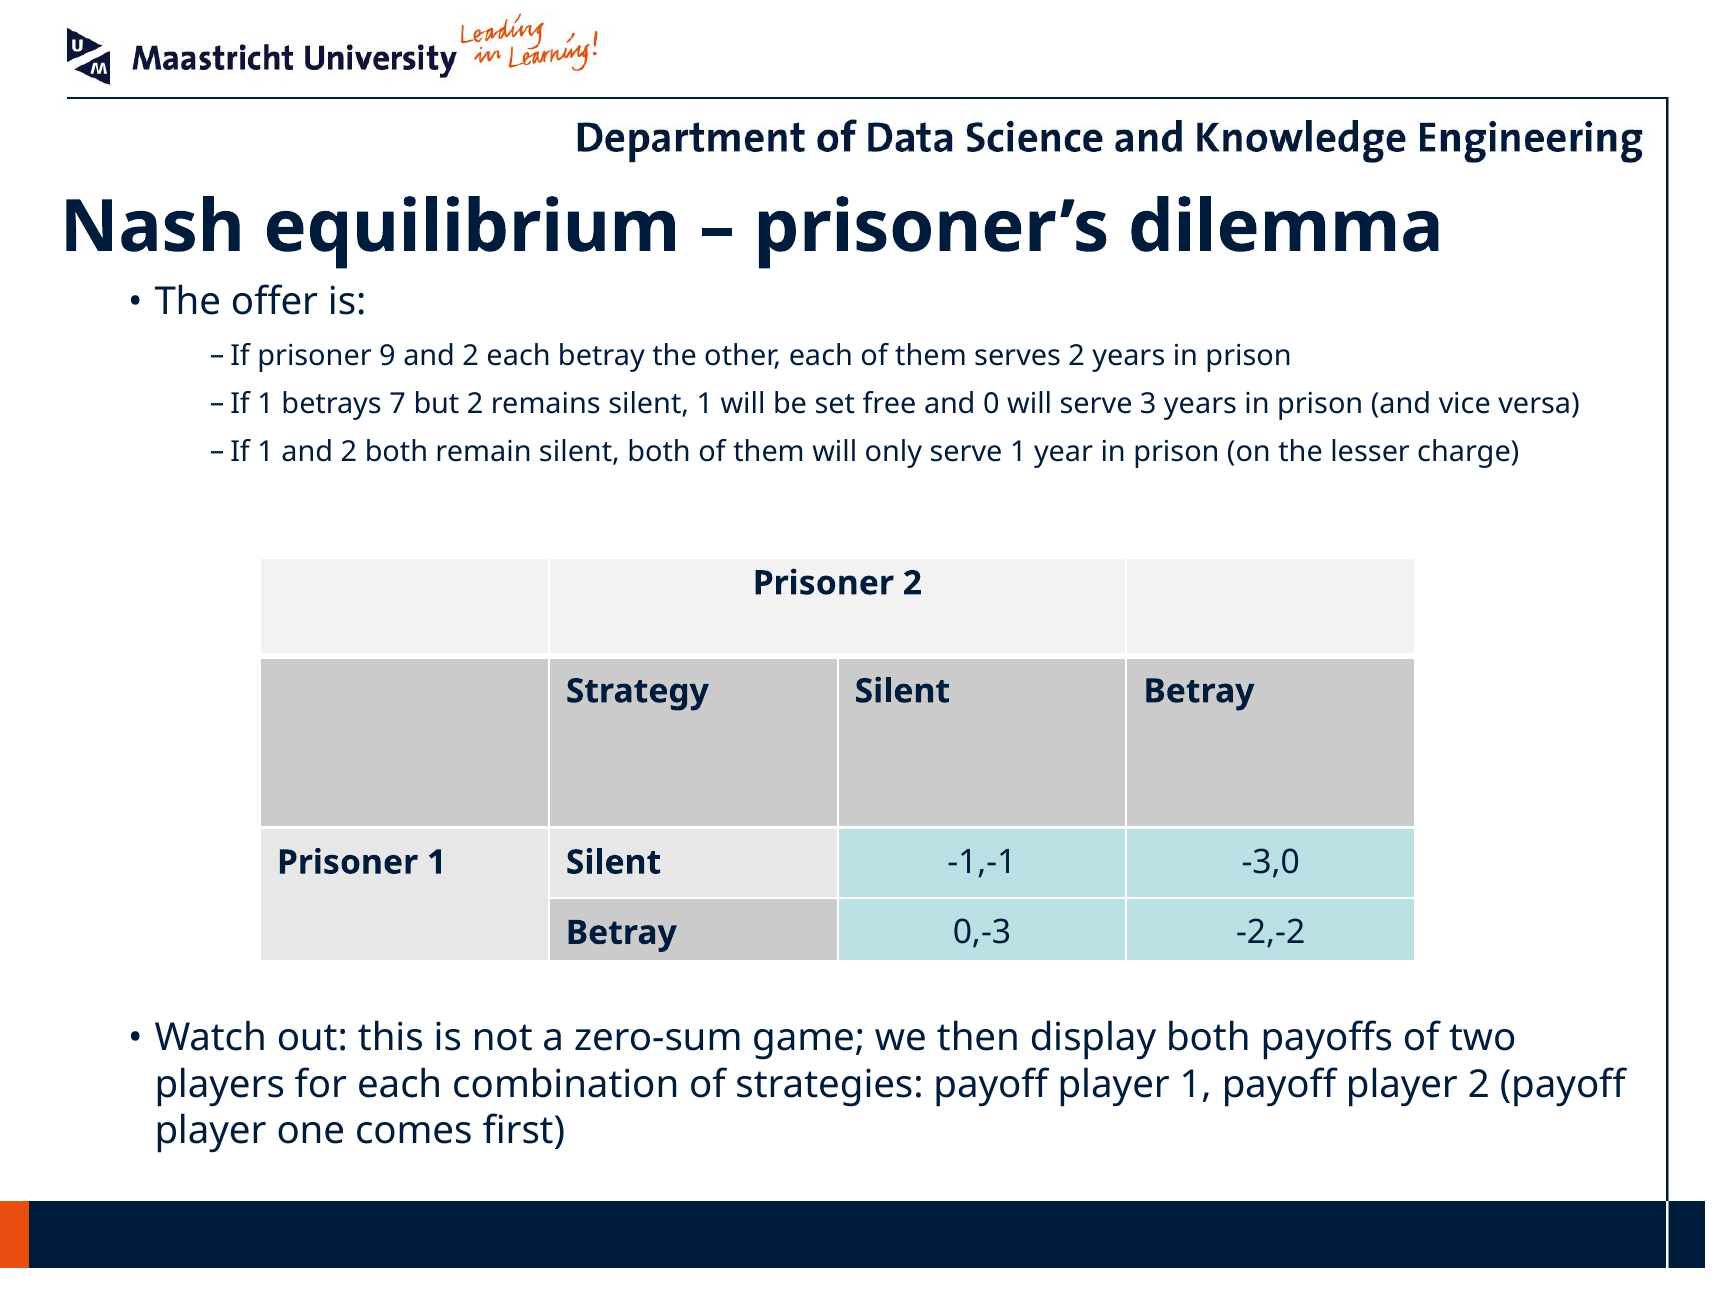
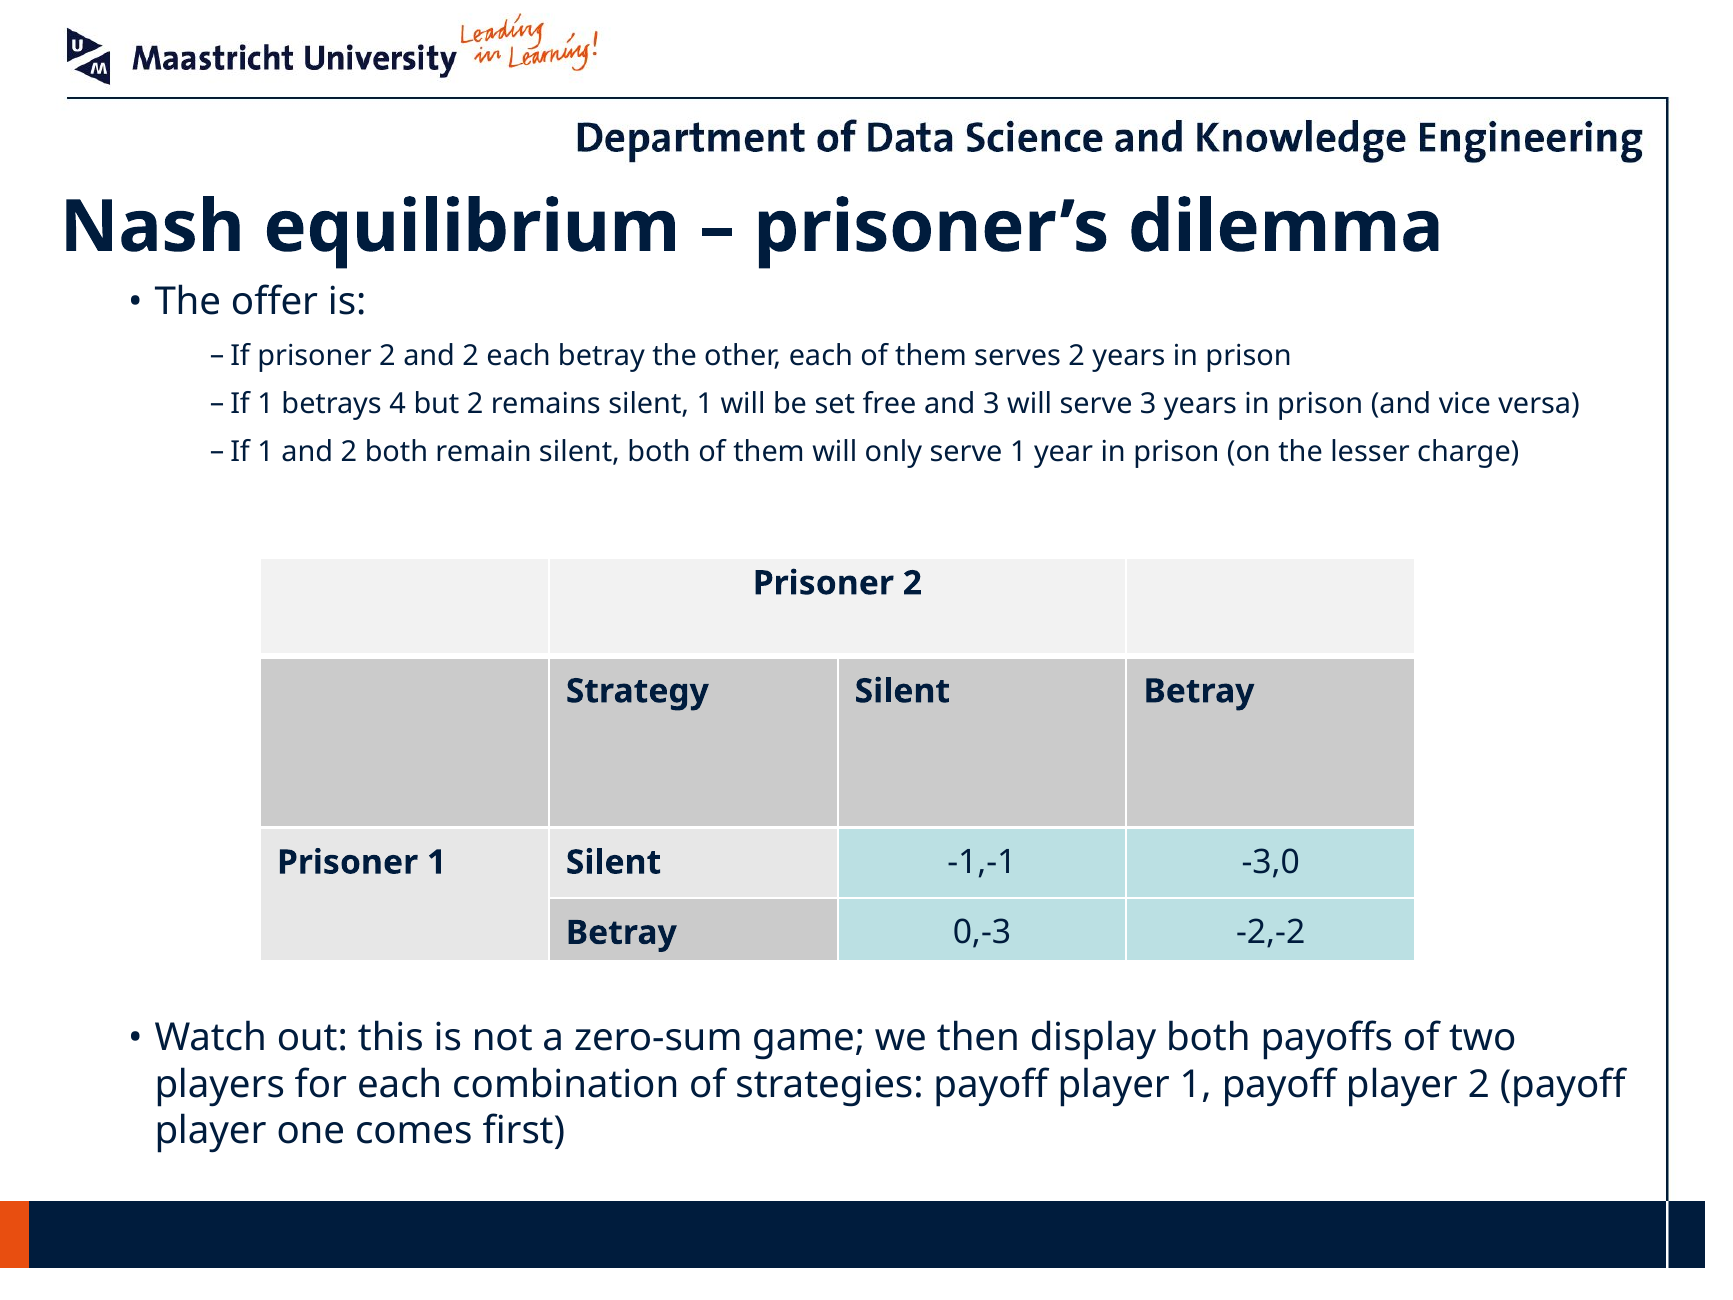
If prisoner 9: 9 -> 2 (387, 355)
7: 7 -> 4 (398, 404)
and 0: 0 -> 3 (991, 404)
